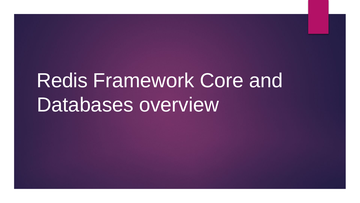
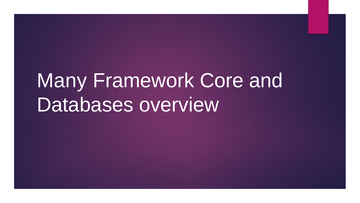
Redis: Redis -> Many (62, 80)
